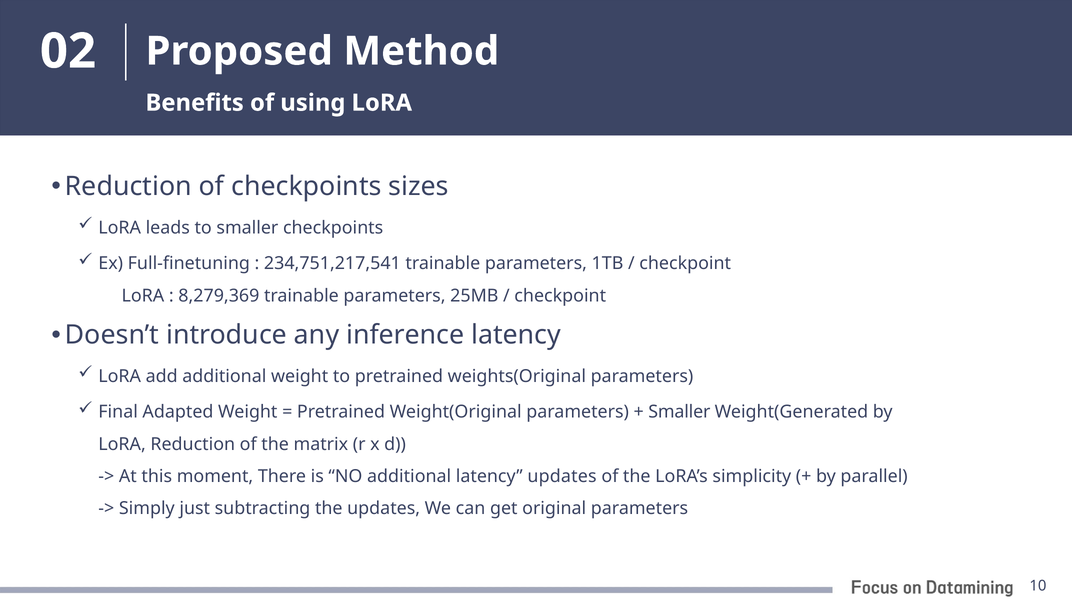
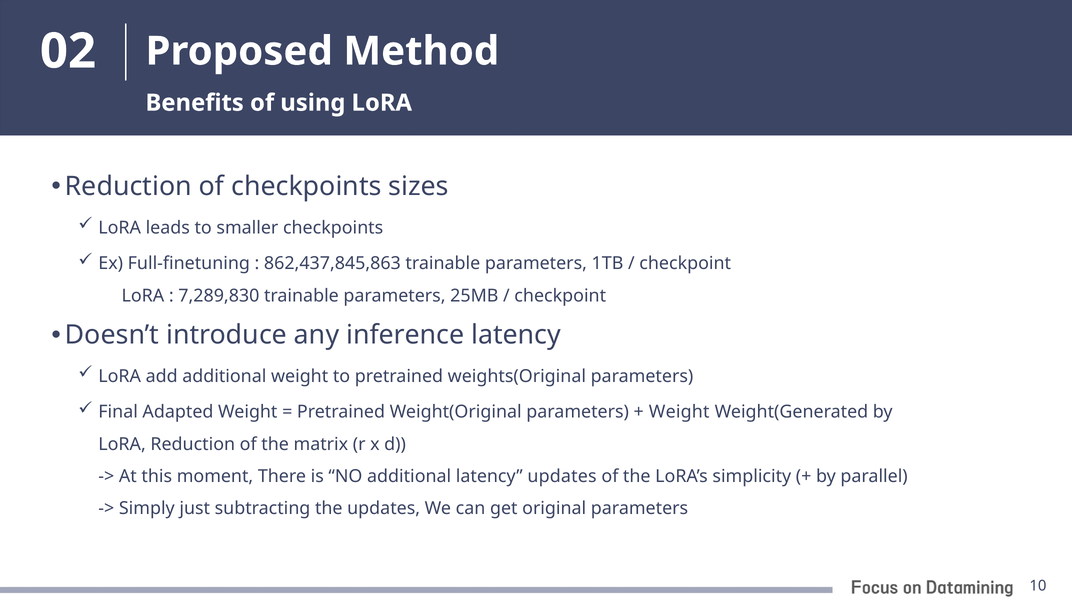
234,751,217,541: 234,751,217,541 -> 862,437,845,863 (332, 264)
8,279,369: 8,279,369 -> 7,289,830 (219, 296)
Smaller: Smaller -> Weight (679, 412)
